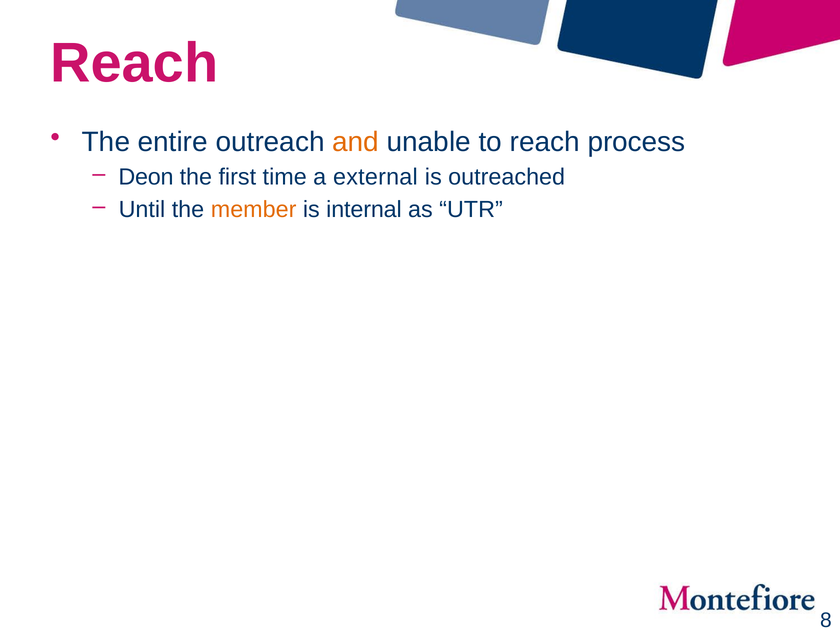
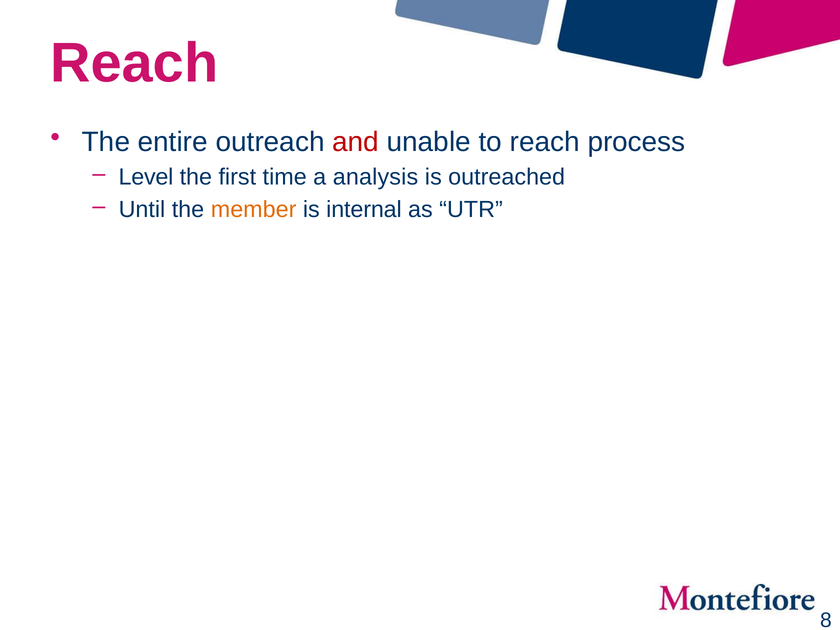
and colour: orange -> red (356, 142)
Deon: Deon -> Level (146, 177)
external: external -> analysis (375, 177)
